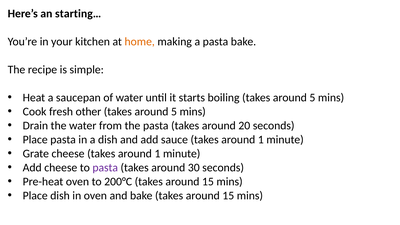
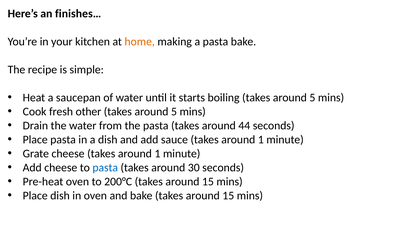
starting…: starting… -> finishes… (78, 14)
20: 20 -> 44 (244, 126)
pasta colour: purple -> blue (105, 168)
